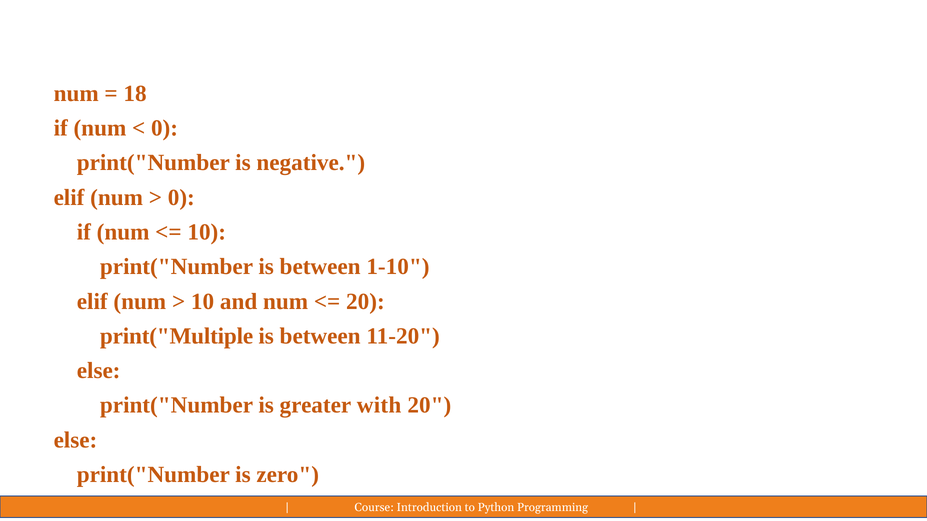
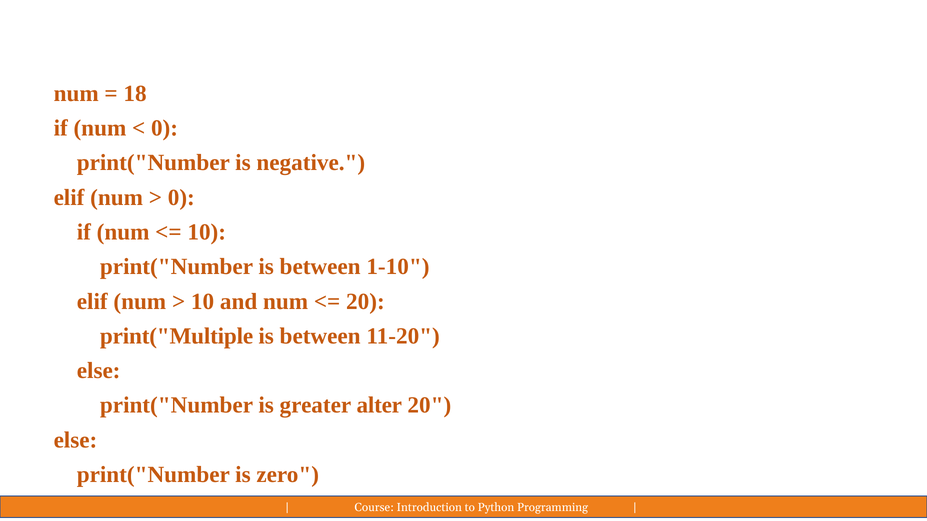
with: with -> alter (379, 406)
